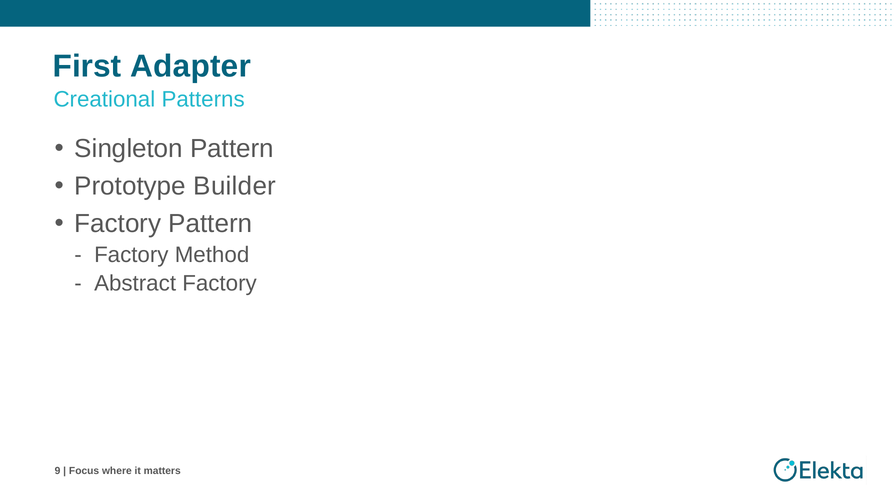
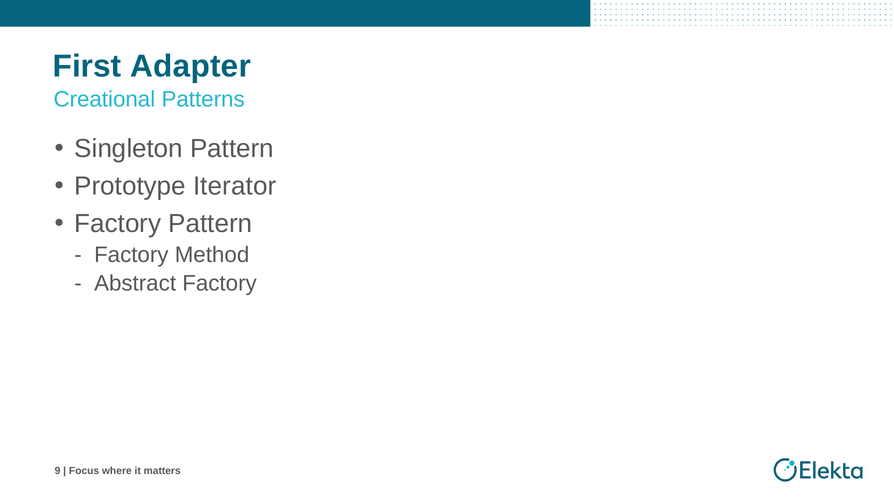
Builder: Builder -> Iterator (235, 186)
